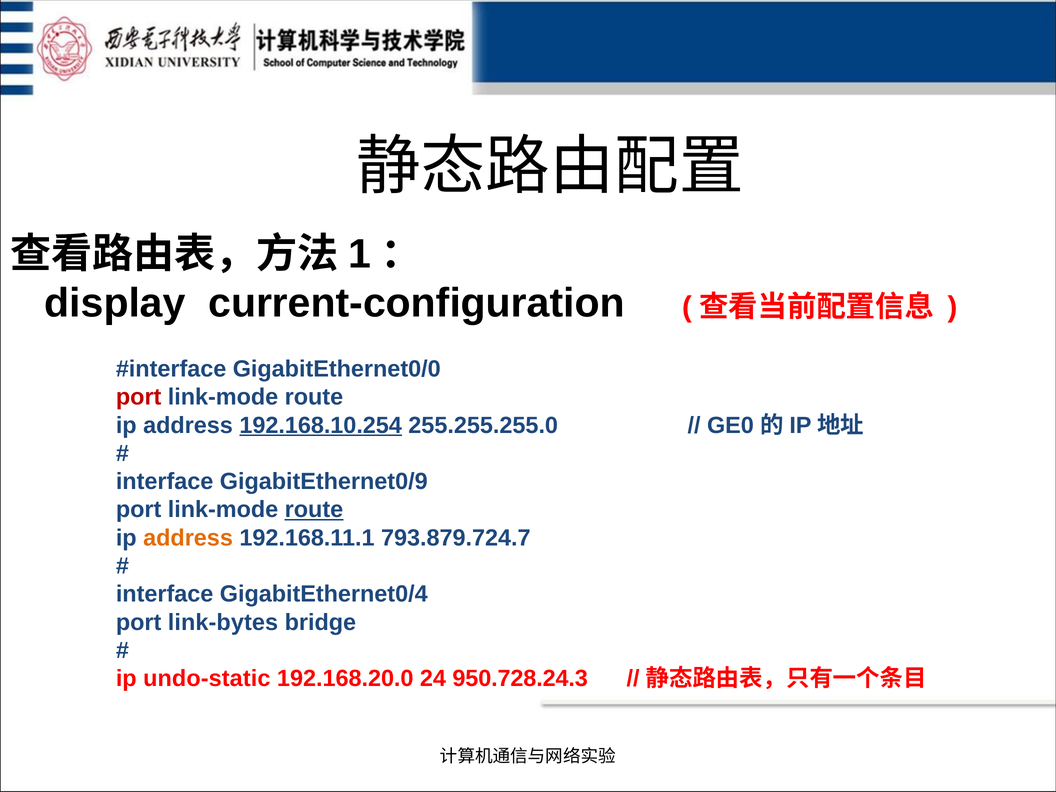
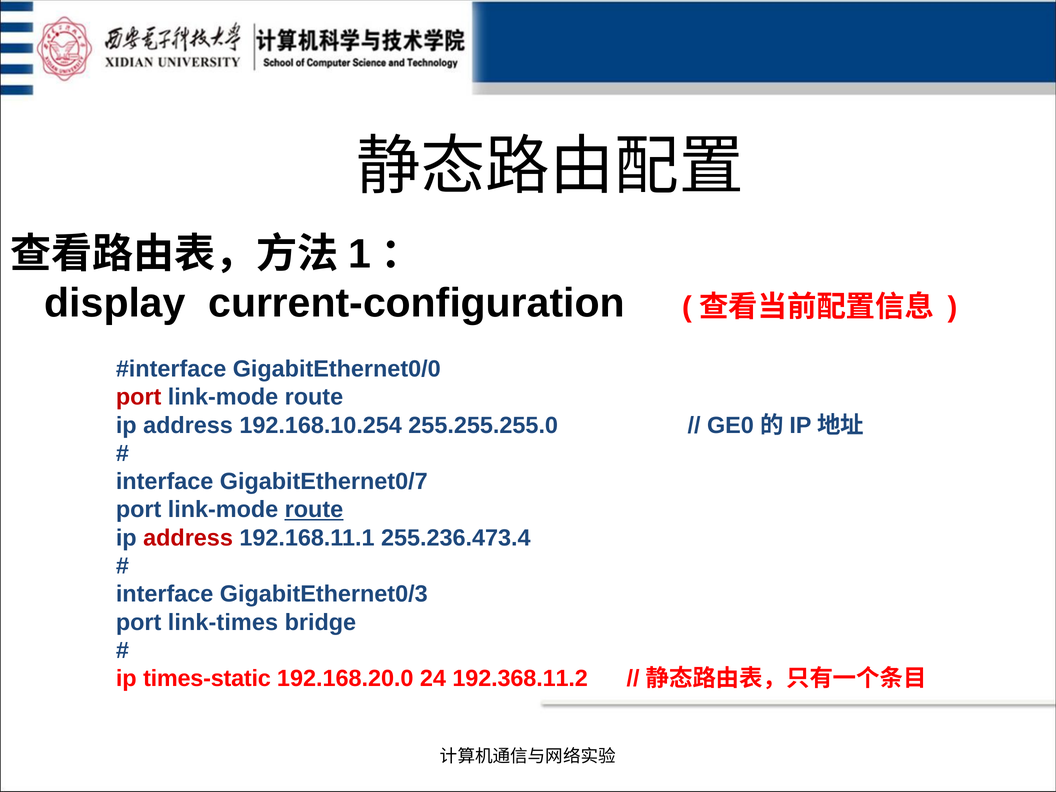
192.168.10.254 underline: present -> none (321, 425)
GigabitEthernet0/9: GigabitEthernet0/9 -> GigabitEthernet0/7 (324, 482)
address colour: orange -> red (188, 538)
793.879.724.7: 793.879.724.7 -> 255.236.473.4 (456, 538)
GigabitEthernet0/4: GigabitEthernet0/4 -> GigabitEthernet0/3 (324, 594)
link-bytes: link-bytes -> link-times (223, 622)
undo-static: undo-static -> times-static (207, 679)
950.728.24.3: 950.728.24.3 -> 192.368.11.2 (520, 679)
